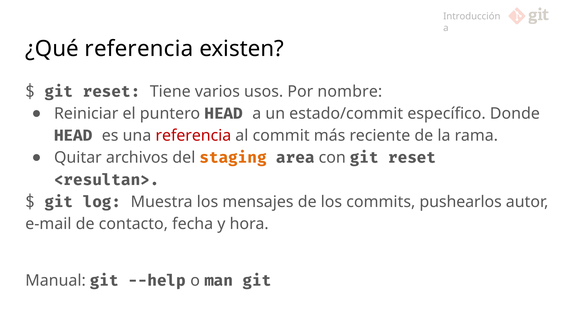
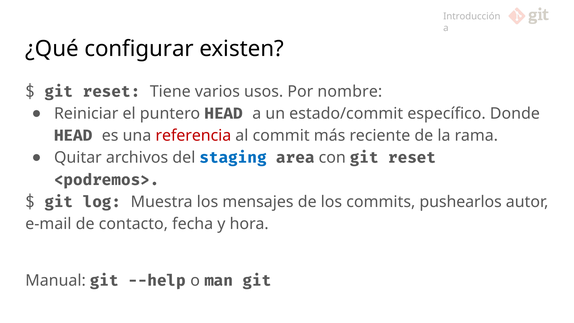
¿Qué referencia: referencia -> configurar (139, 49)
staging colour: orange -> blue (233, 158)
<resultan>: <resultan> -> <podremos> (107, 180)
